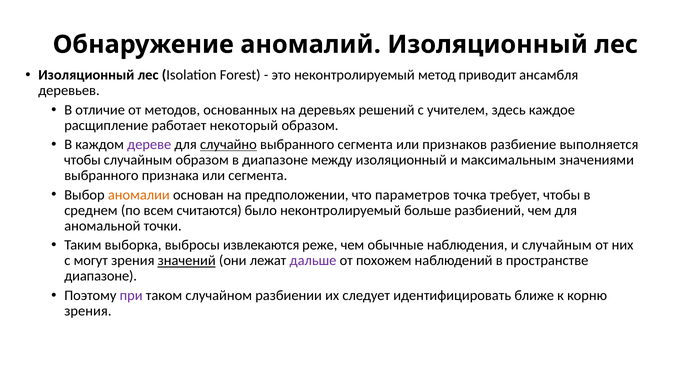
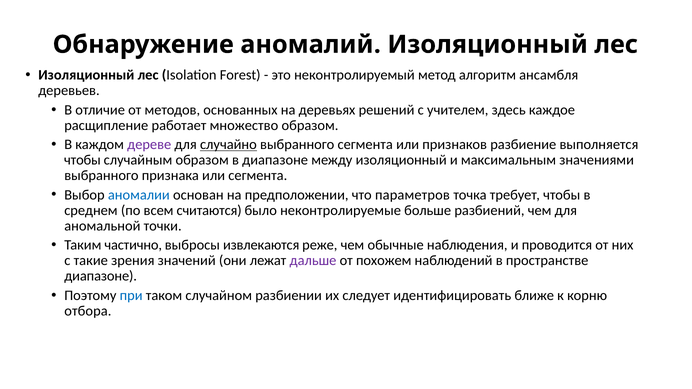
приводит: приводит -> алгоритм (487, 75)
некоторый: некоторый -> множество (244, 125)
аномалии colour: orange -> blue (139, 195)
было неконтролируемый: неконтролируемый -> неконтролируемые (341, 211)
выборка: выборка -> частично (133, 245)
и случайным: случайным -> проводится (557, 245)
могут: могут -> такие (91, 261)
значений underline: present -> none (187, 261)
при colour: purple -> blue (131, 296)
зрения: зрения -> отбора (88, 311)
